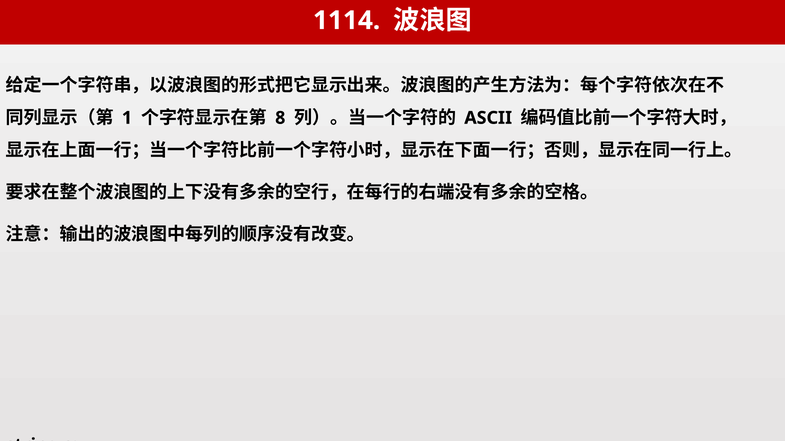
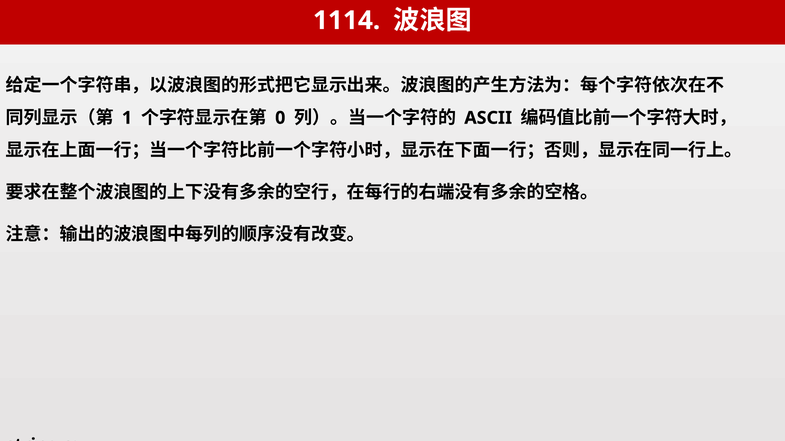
8: 8 -> 0 (280, 118)
